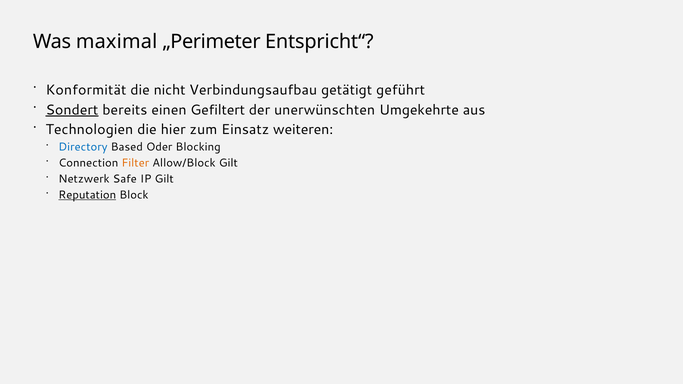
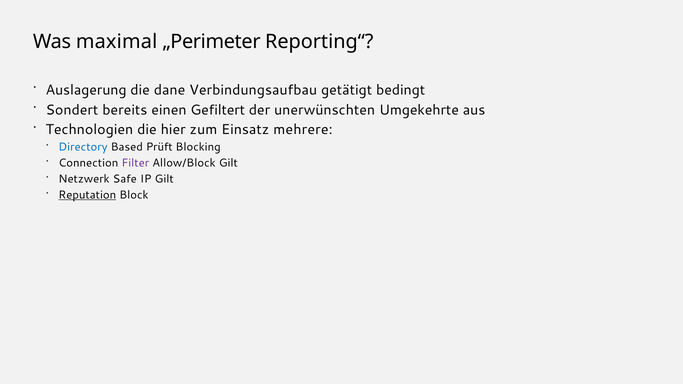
Entspricht“: Entspricht“ -> Reporting“ (319, 42)
Konformität: Konformität -> Auslagerung (86, 90)
nicht: nicht -> dane (170, 90)
geführt: geführt -> bedingt (401, 90)
Sondert underline: present -> none (72, 110)
weiteren: weiteren -> mehrere (303, 130)
Oder: Oder -> Prüft (159, 147)
Filter colour: orange -> purple (135, 163)
